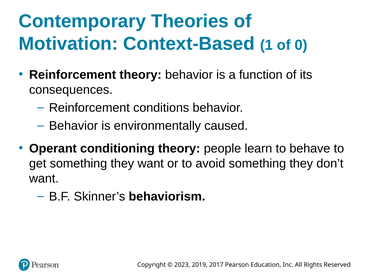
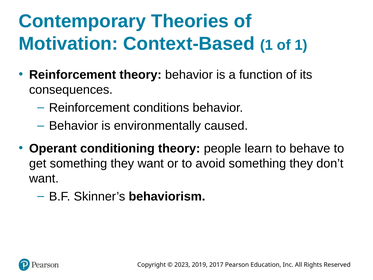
of 0: 0 -> 1 (301, 45)
